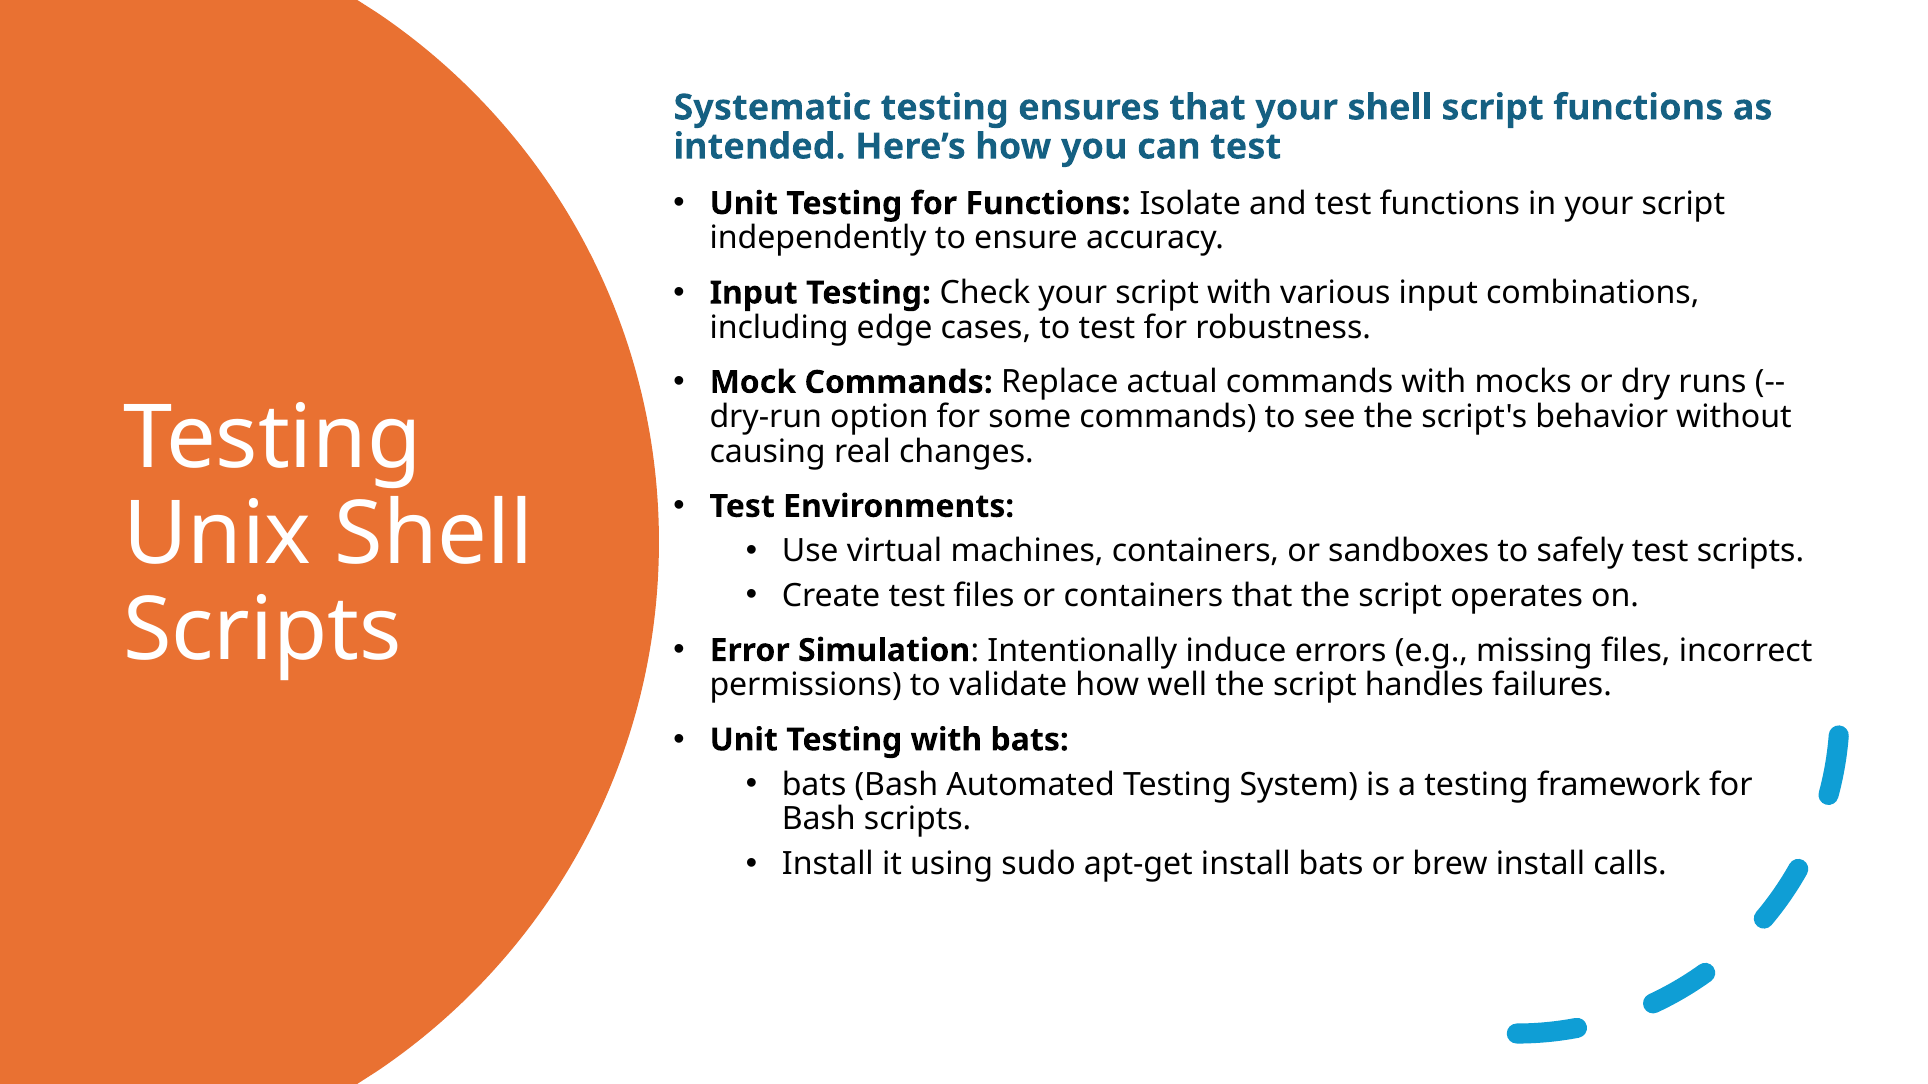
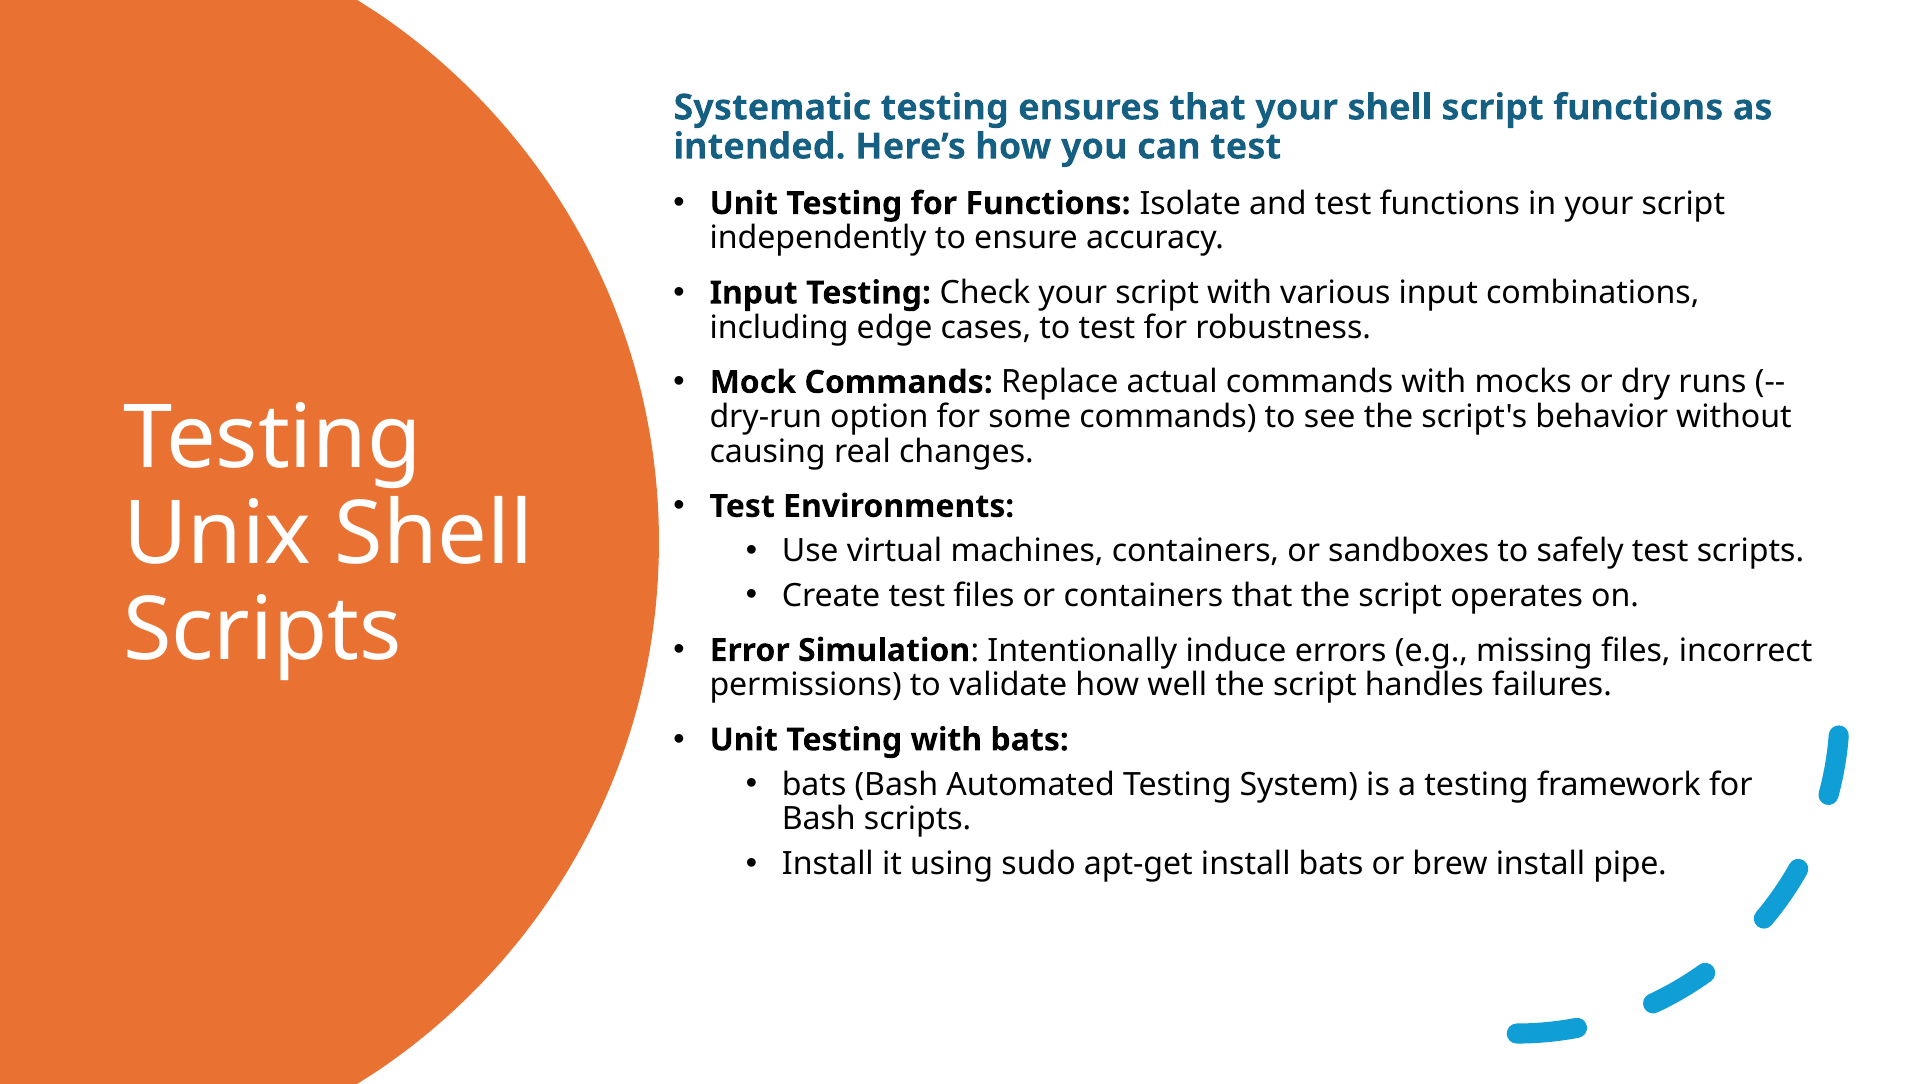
calls: calls -> pipe (1630, 864)
